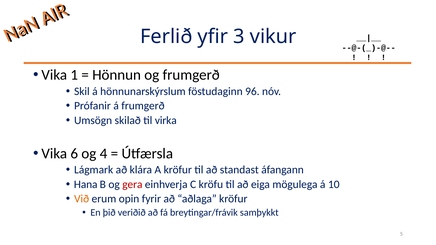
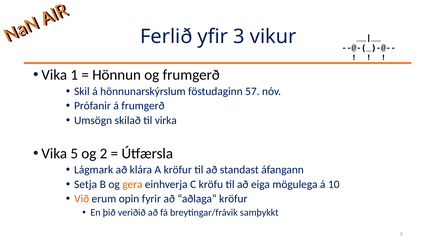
96: 96 -> 57 (252, 91)
Vika 6: 6 -> 5 (74, 154)
4: 4 -> 2 (104, 154)
Hana: Hana -> Setja (86, 185)
gera colour: red -> orange (132, 185)
